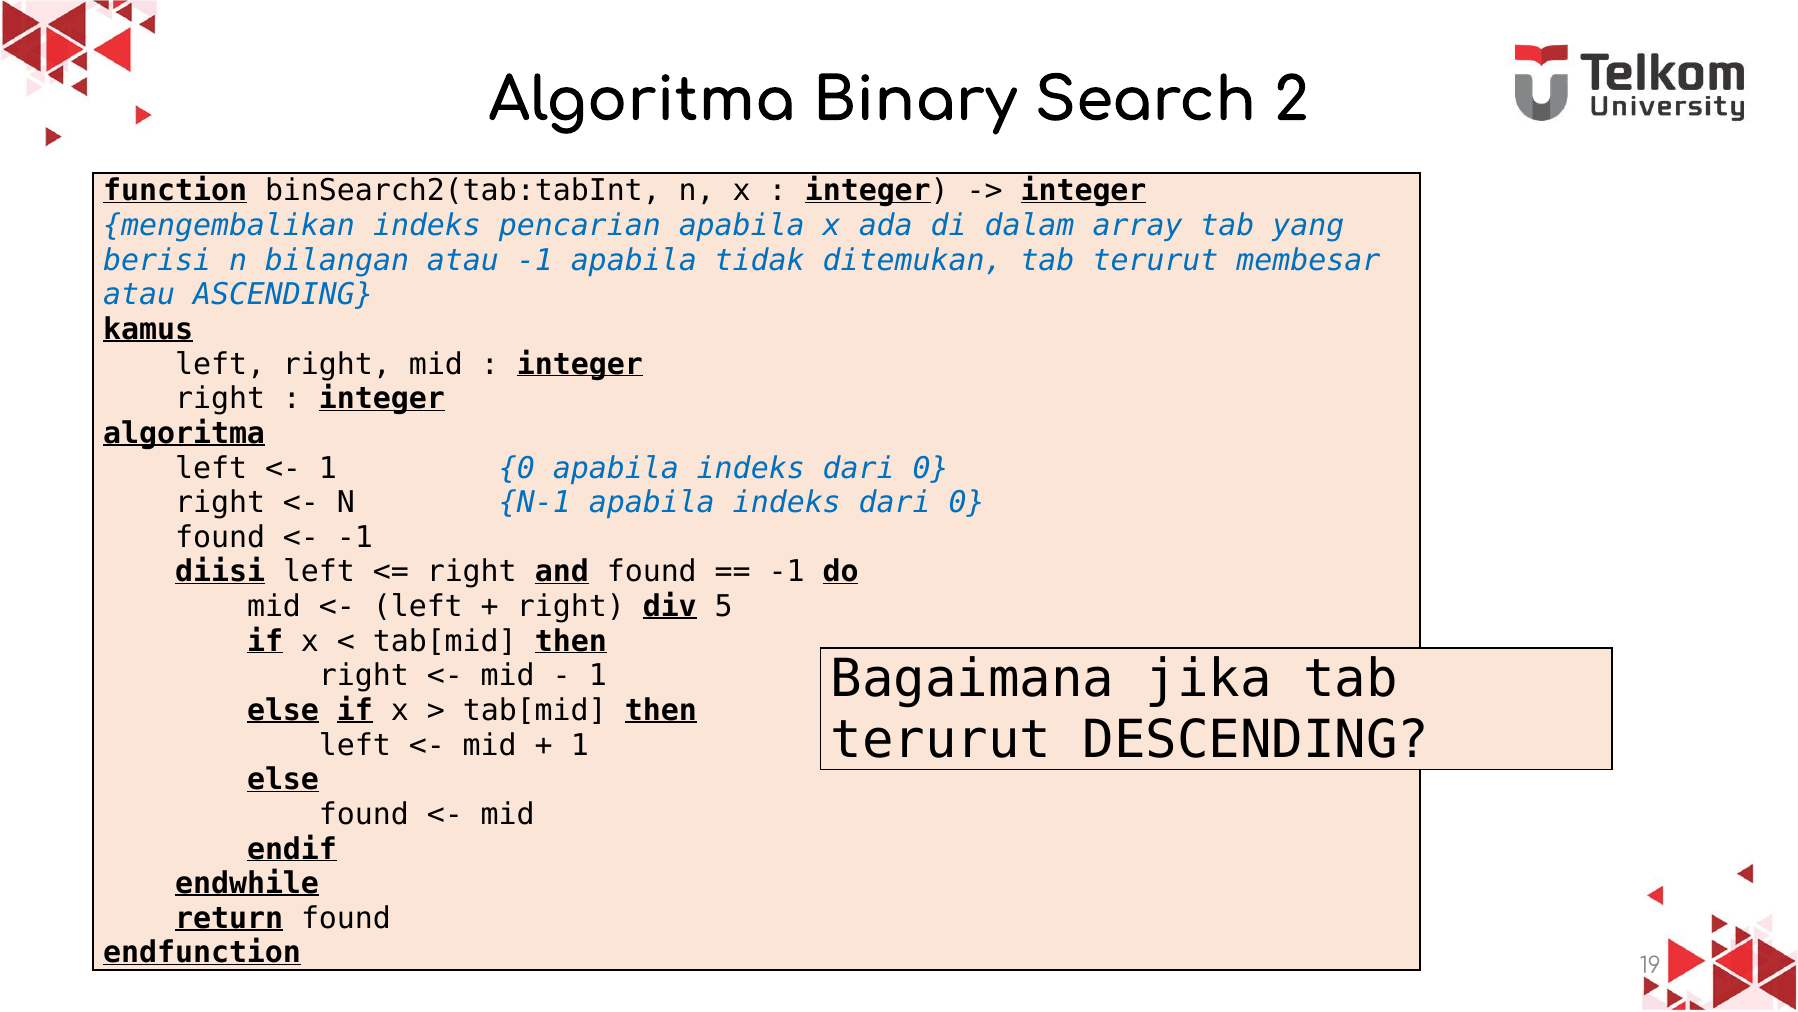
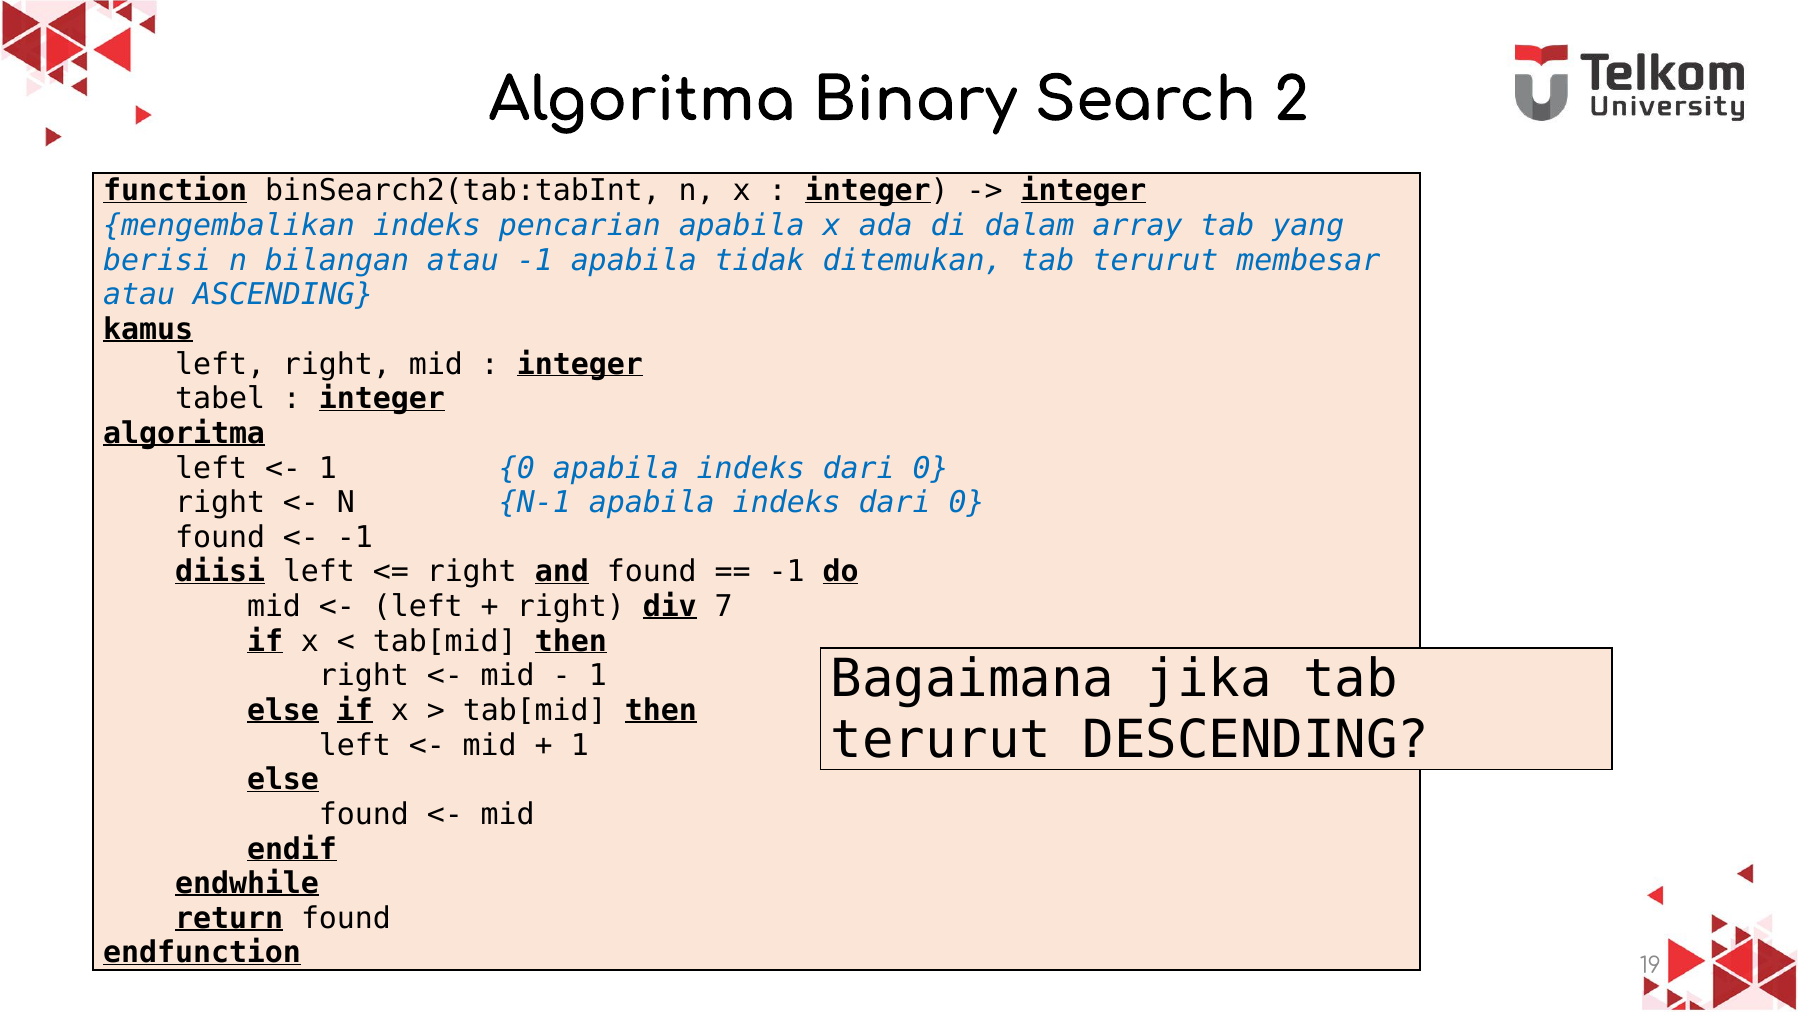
right: right -> tabel (220, 399)
5: 5 -> 7 (724, 606)
